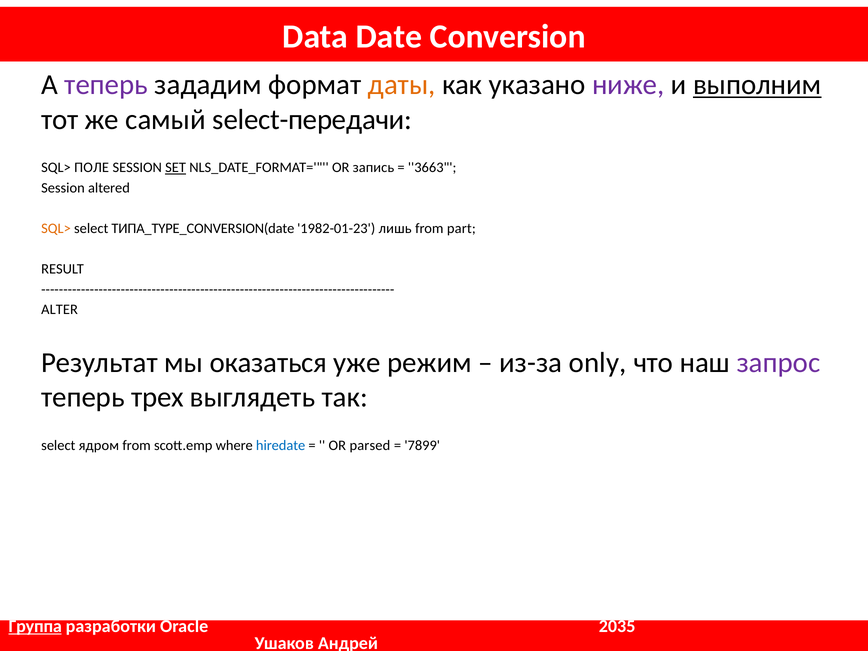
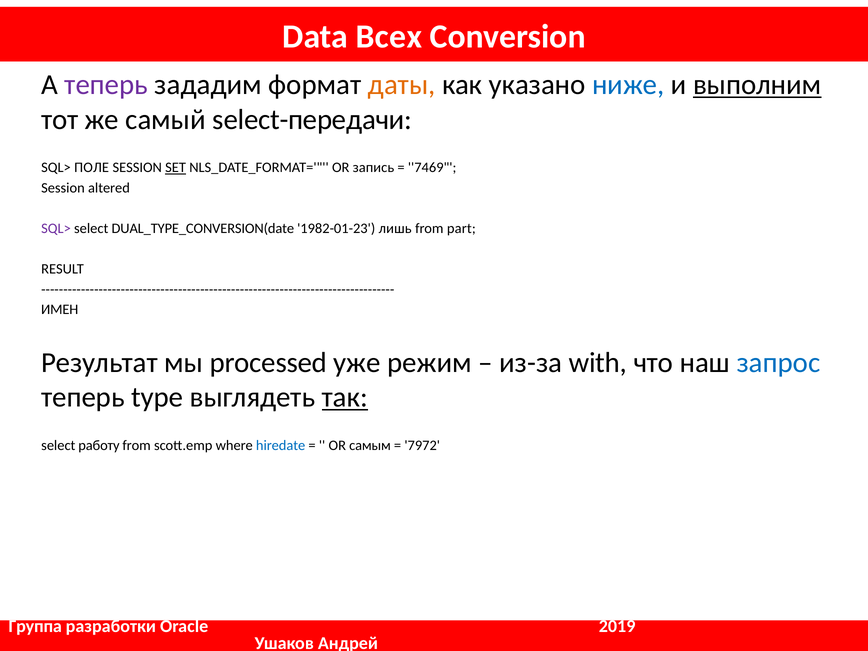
Date: Date -> Всех (389, 36)
ниже colour: purple -> blue (628, 85)
3663: 3663 -> 7469 (432, 168)
SQL> colour: orange -> purple (56, 228)
ТИПА_TYPE_CONVERSION(date: ТИПА_TYPE_CONVERSION(date -> DUAL_TYPE_CONVERSION(date (203, 228)
ALTER: ALTER -> ИМЕН (60, 310)
оказаться: оказаться -> processed (268, 363)
only: only -> with (598, 363)
запрос colour: purple -> blue (778, 363)
трех: трех -> type (157, 397)
так underline: none -> present (345, 397)
ядром: ядром -> работу (99, 446)
parsed: parsed -> самым (370, 446)
7899: 7899 -> 7972 (422, 446)
Группа underline: present -> none (35, 626)
2035: 2035 -> 2019 (617, 626)
